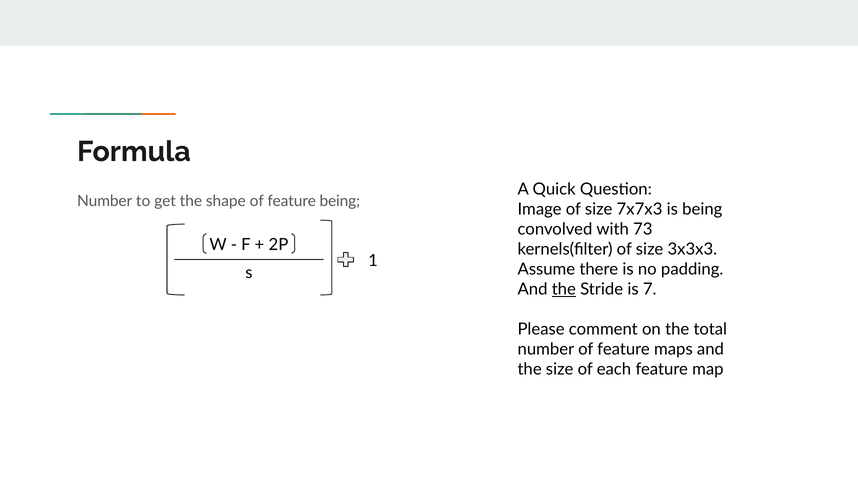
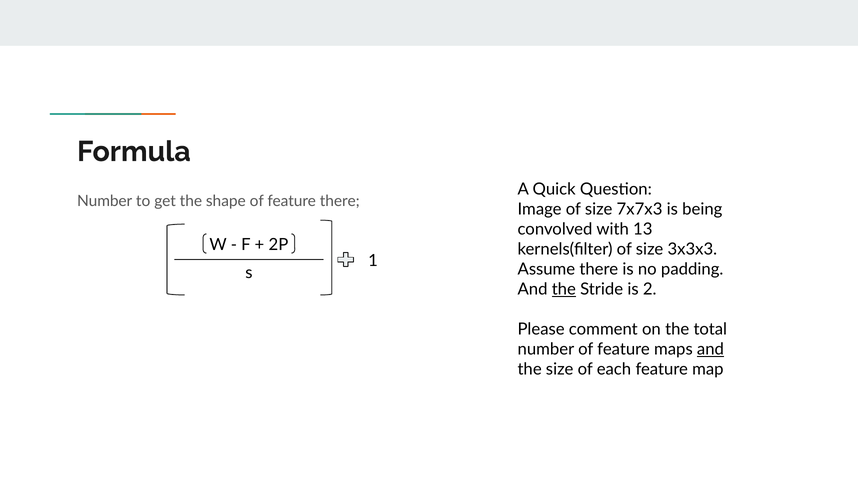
feature being: being -> there (340, 201)
73: 73 -> 13 (643, 229)
7: 7 -> 2 (650, 289)
and underline: none -> present (710, 349)
